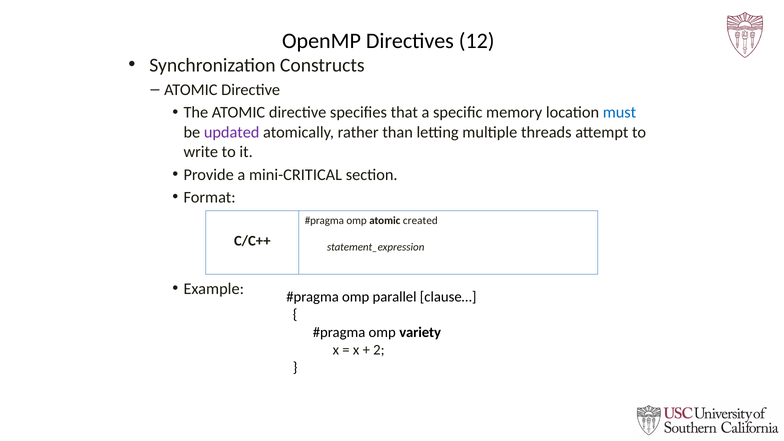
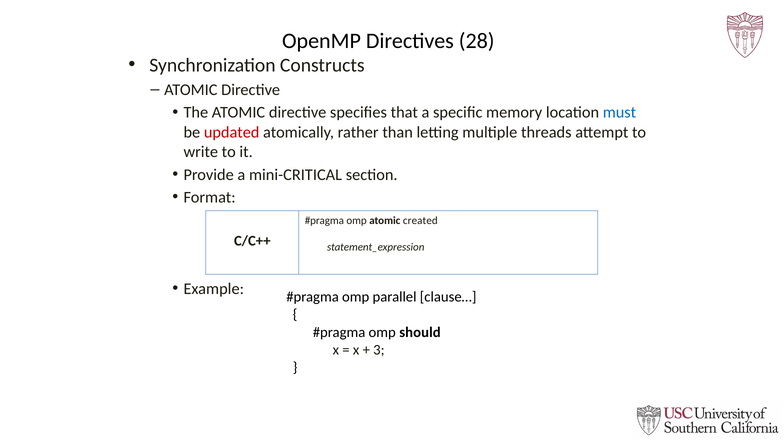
12: 12 -> 28 (477, 41)
updated colour: purple -> red (232, 132)
variety: variety -> should (420, 332)
2: 2 -> 3 (379, 350)
